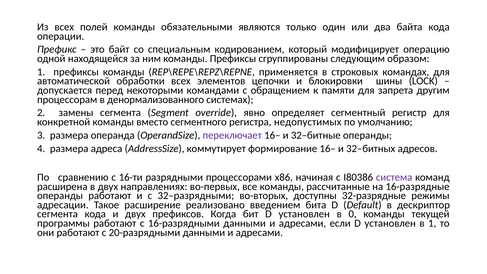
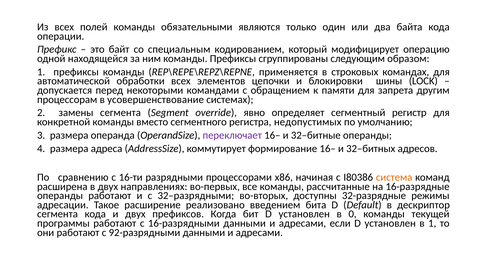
денормализованного: денормализованного -> усовершенствование (156, 99)
система colour: purple -> orange (394, 177)
20-разрядными: 20-разрядными -> 92-разрядными (145, 232)
